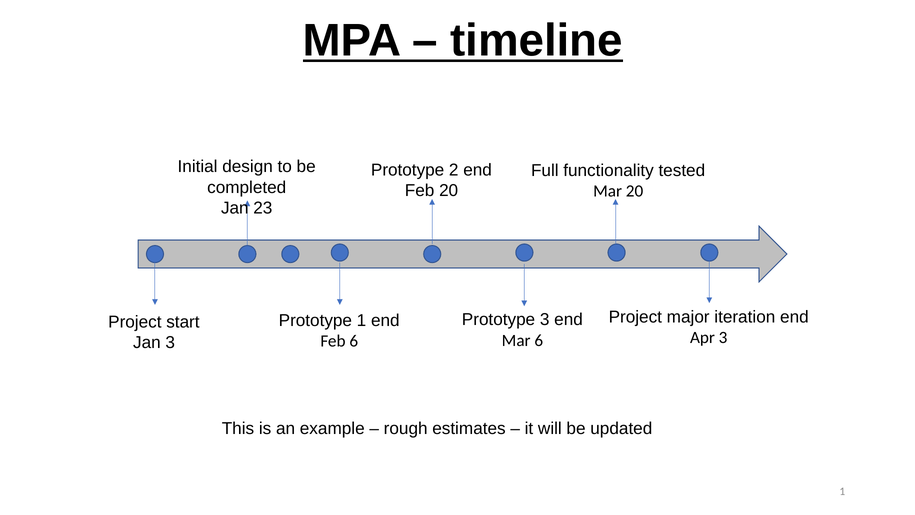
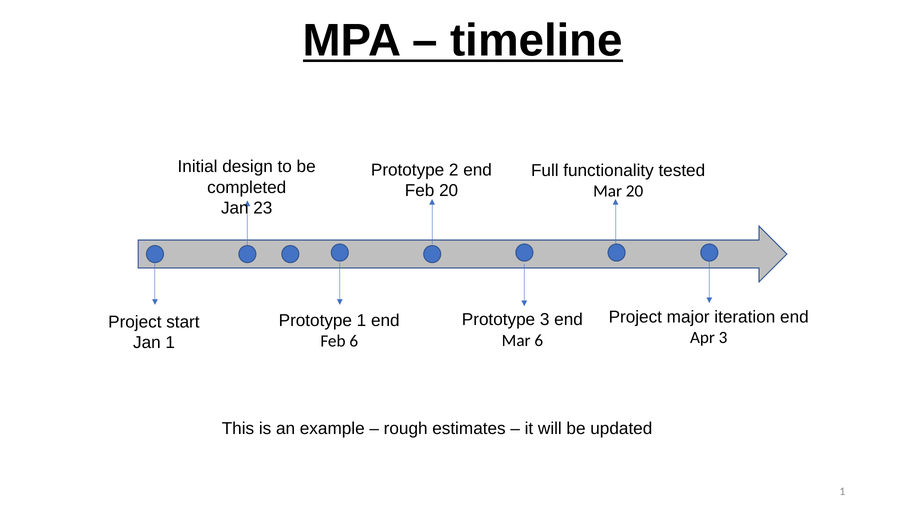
Jan 3: 3 -> 1 (170, 342)
